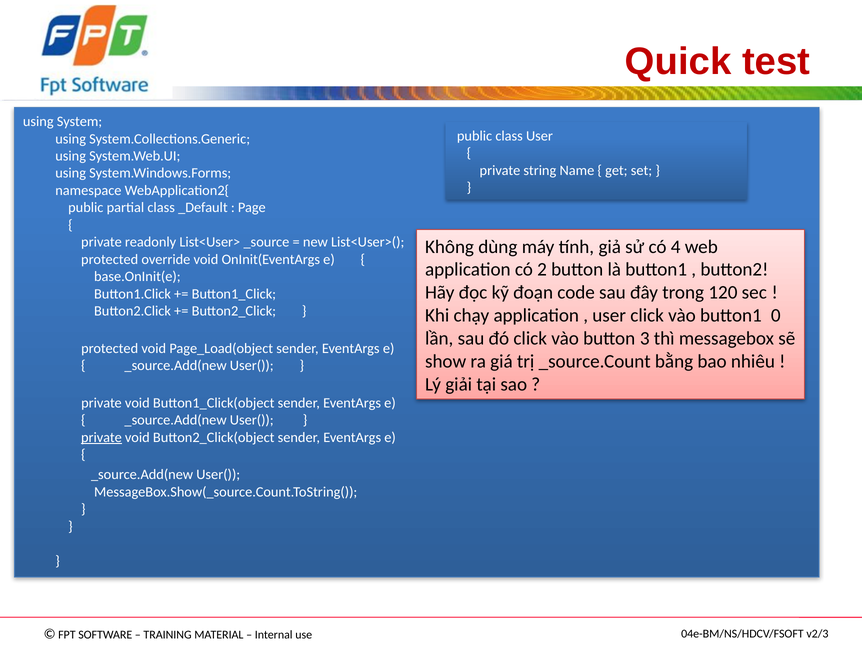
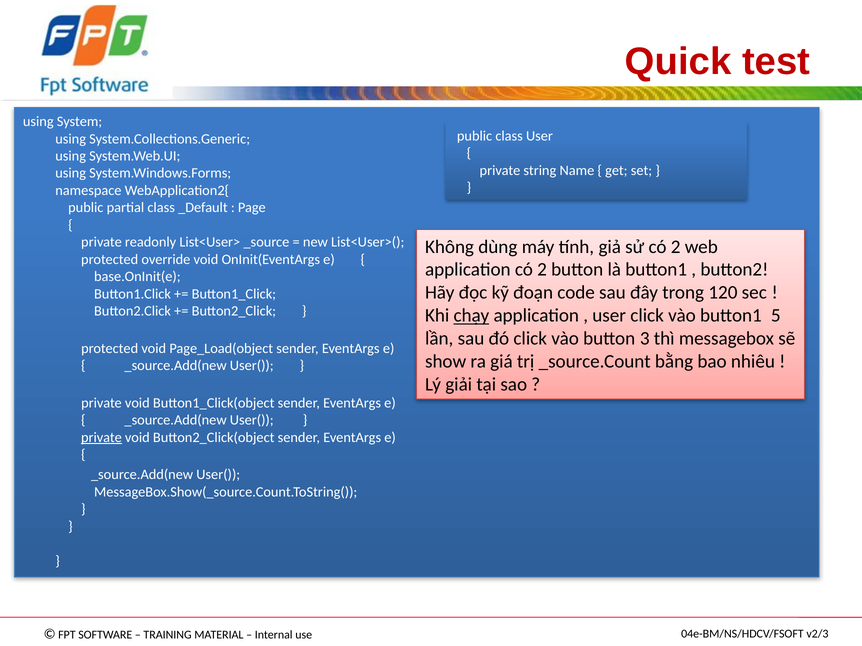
sử có 4: 4 -> 2 (676, 247)
chạy underline: none -> present (471, 316)
0: 0 -> 5 (776, 316)
